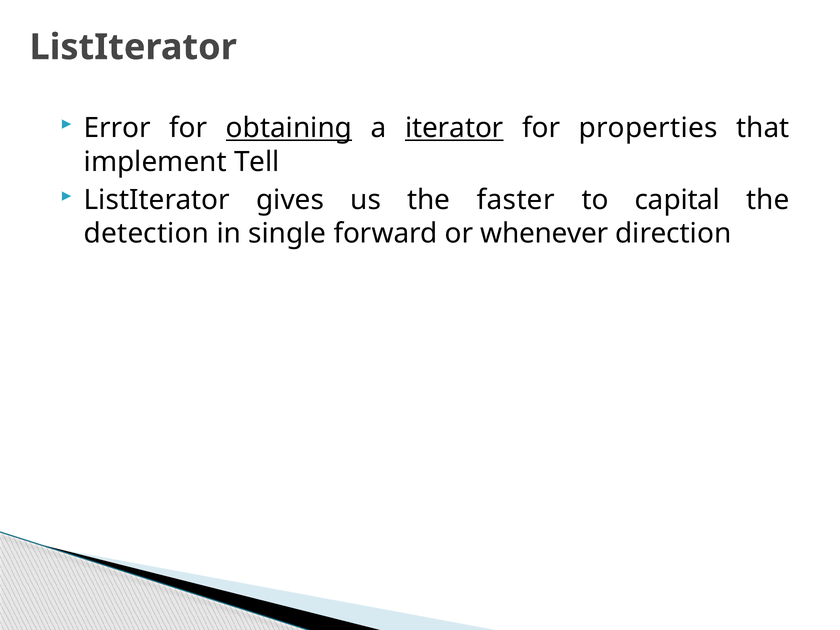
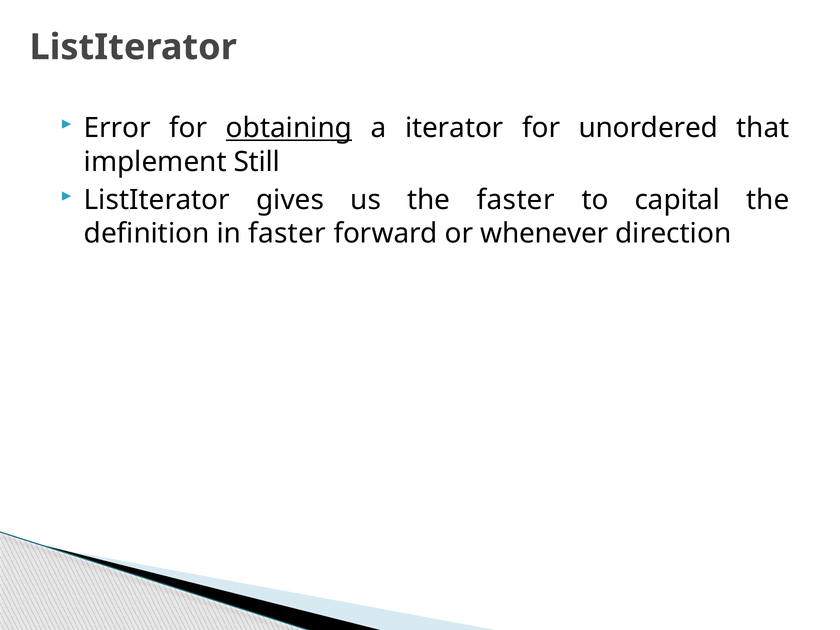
iterator underline: present -> none (454, 128)
properties: properties -> unordered (648, 128)
Tell: Tell -> Still (257, 162)
detection: detection -> definition (147, 234)
in single: single -> faster (287, 234)
